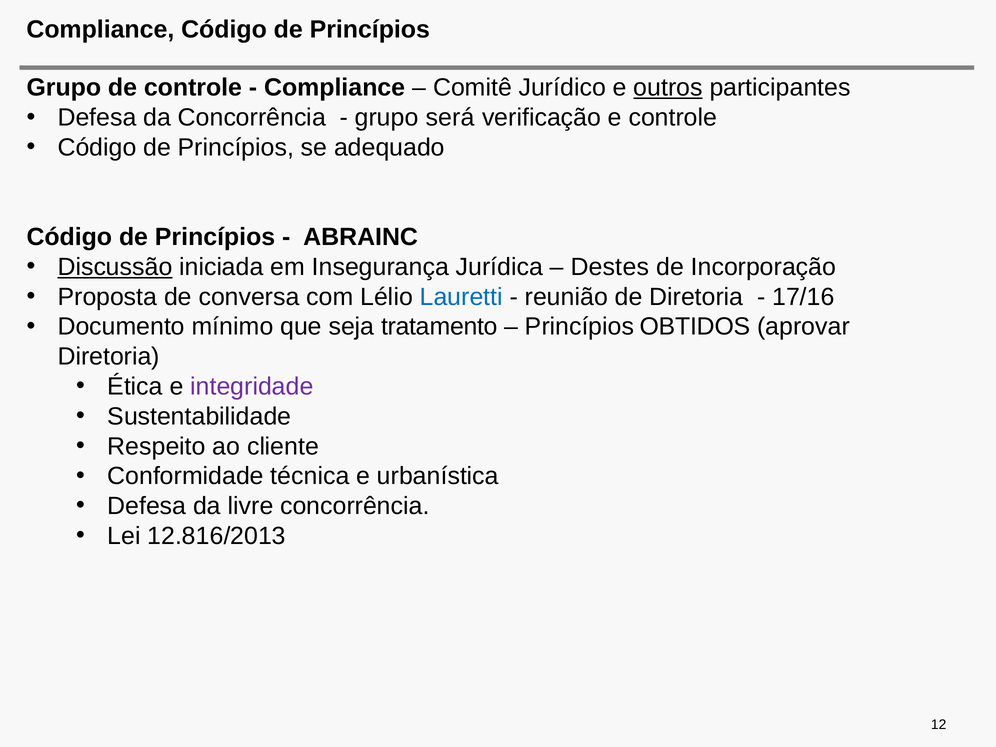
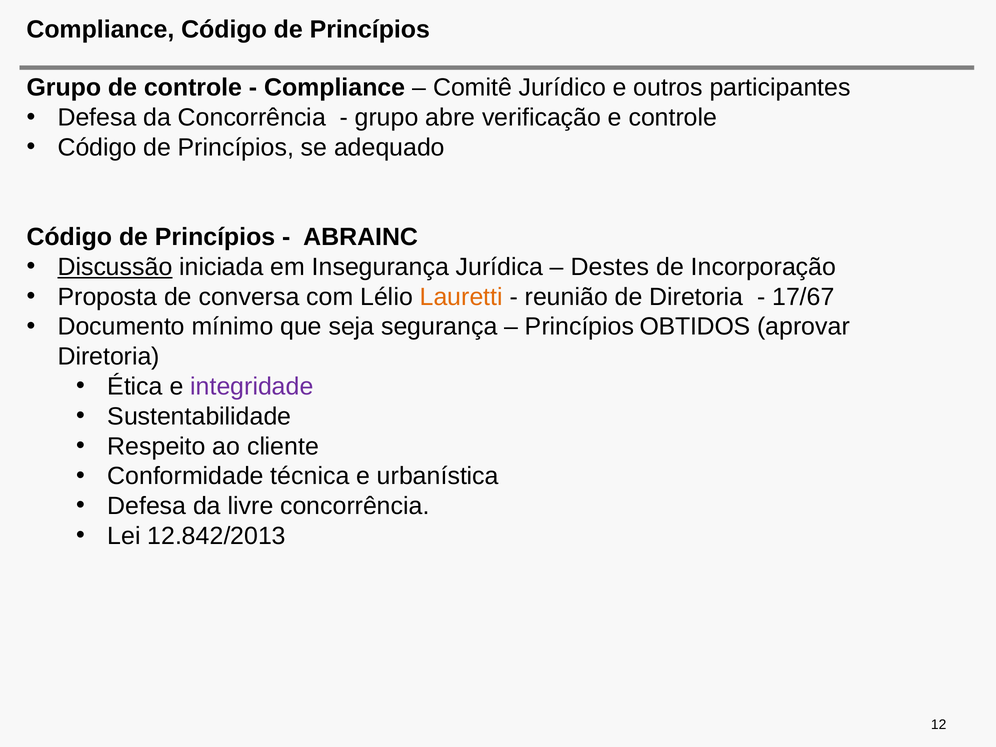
outros underline: present -> none (668, 88)
será: será -> abre (450, 118)
Lauretti colour: blue -> orange (461, 297)
17/16: 17/16 -> 17/67 (803, 297)
tratamento: tratamento -> segurança (439, 327)
12.816/2013: 12.816/2013 -> 12.842/2013 (217, 536)
